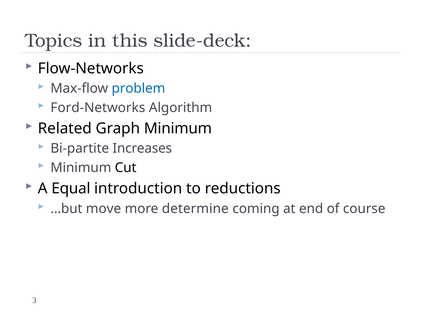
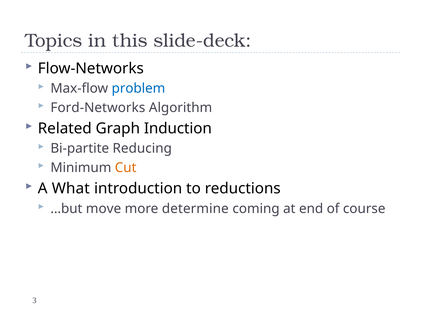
Graph Minimum: Minimum -> Induction (178, 128)
Increases: Increases -> Reducing (142, 148)
Cut colour: black -> orange (126, 168)
Equal: Equal -> What (71, 188)
